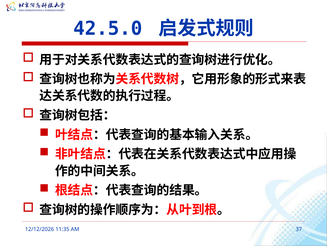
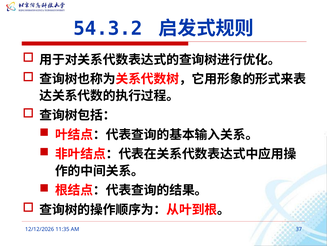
42.5.0: 42.5.0 -> 54.3.2 (108, 28)
